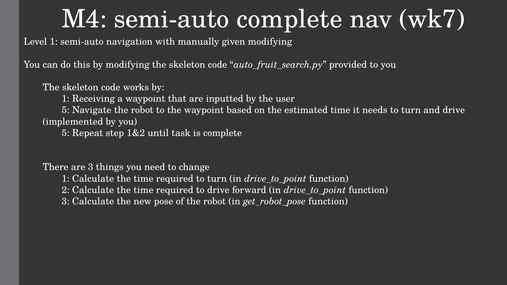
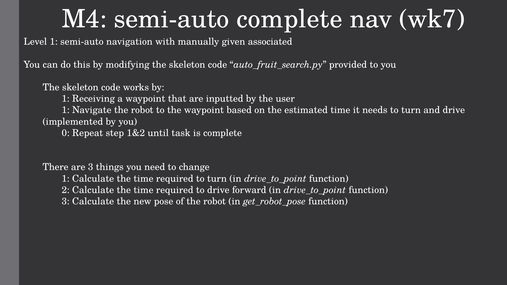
given modifying: modifying -> associated (270, 42)
5: 5 -> 1 (66, 110)
5: 5 -> 0 (66, 133)
